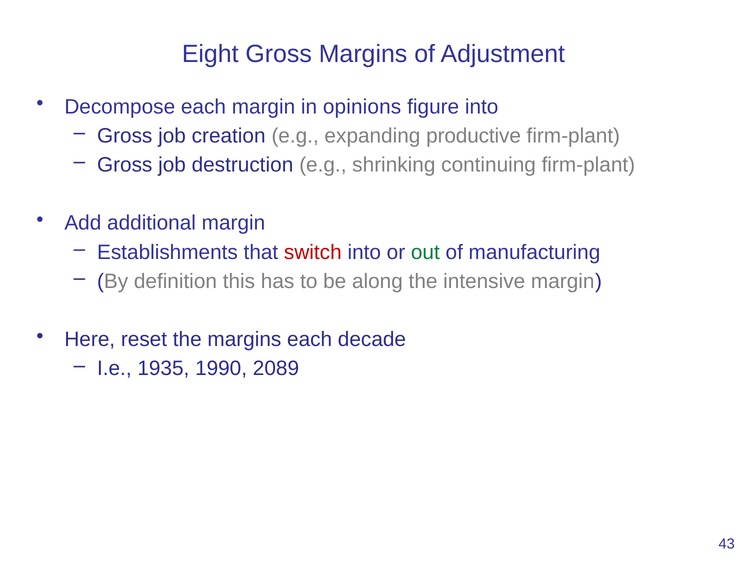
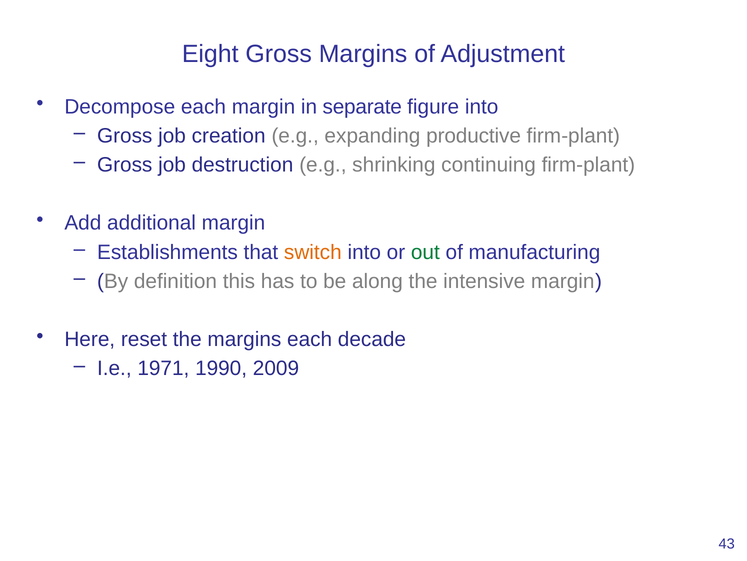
opinions: opinions -> separate (362, 107)
switch colour: red -> orange (313, 252)
1935: 1935 -> 1971 (163, 368)
2089: 2089 -> 2009 (276, 368)
